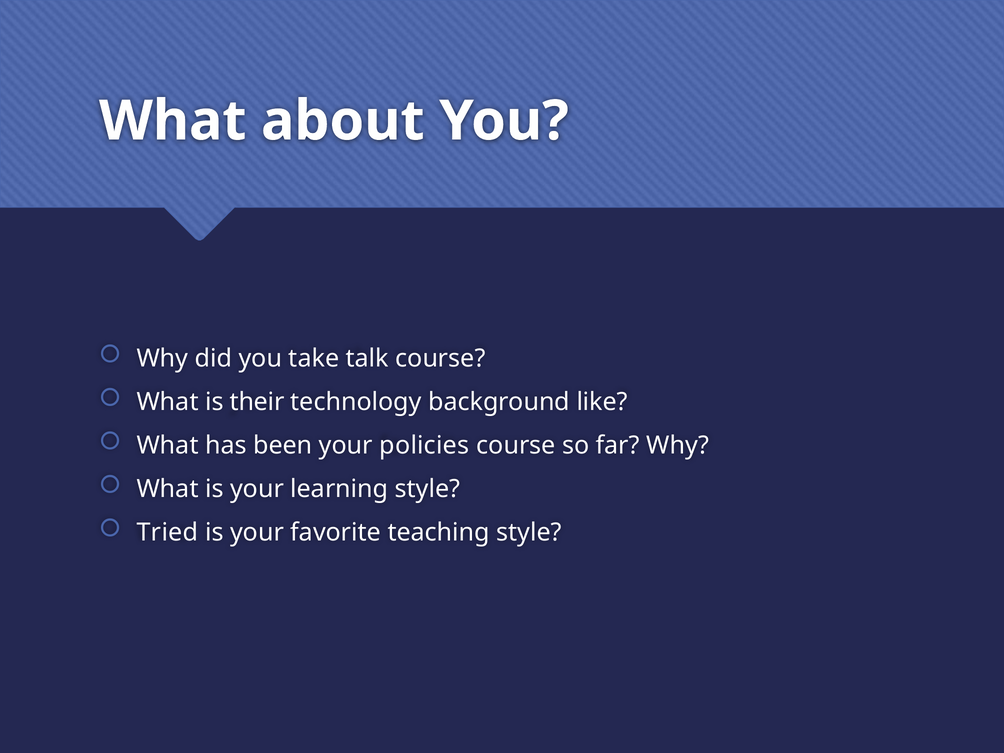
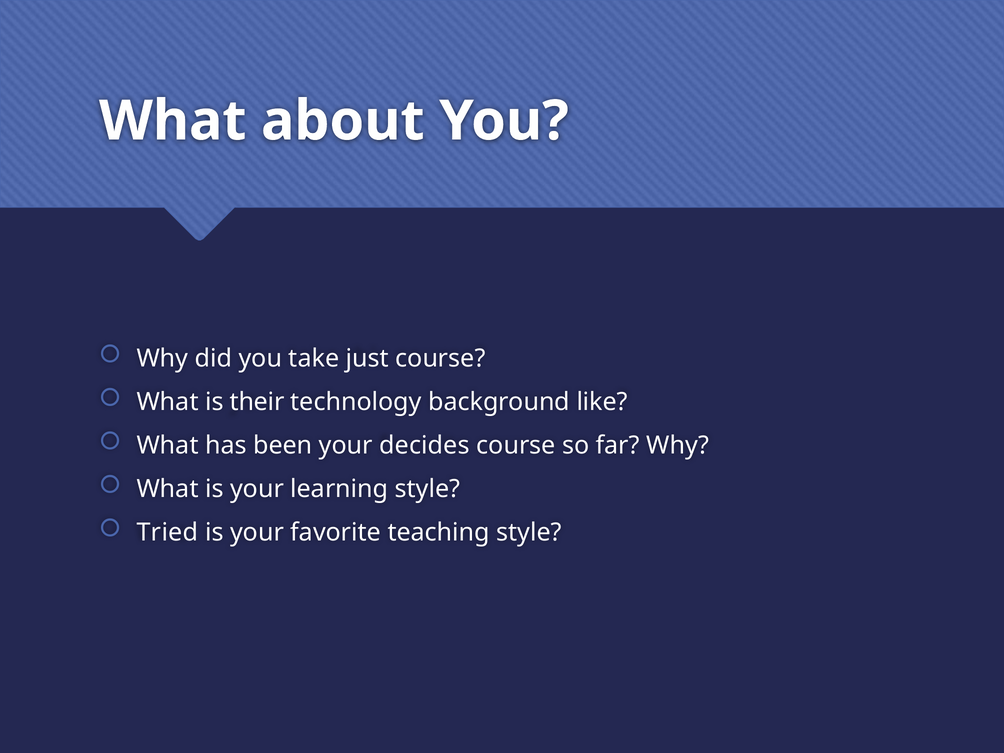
talk: talk -> just (367, 358)
policies: policies -> decides (424, 445)
